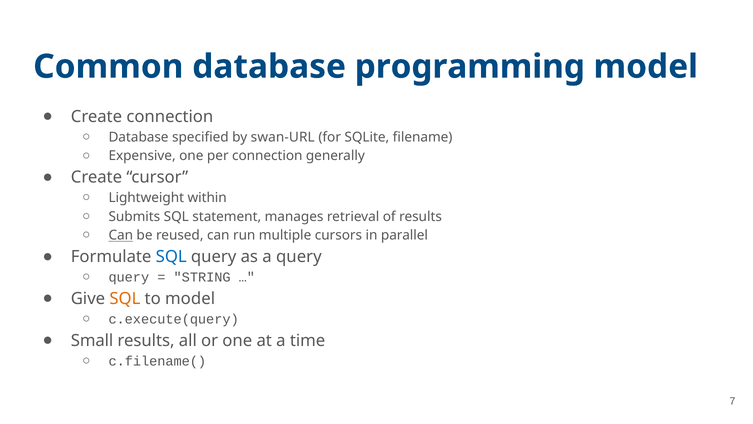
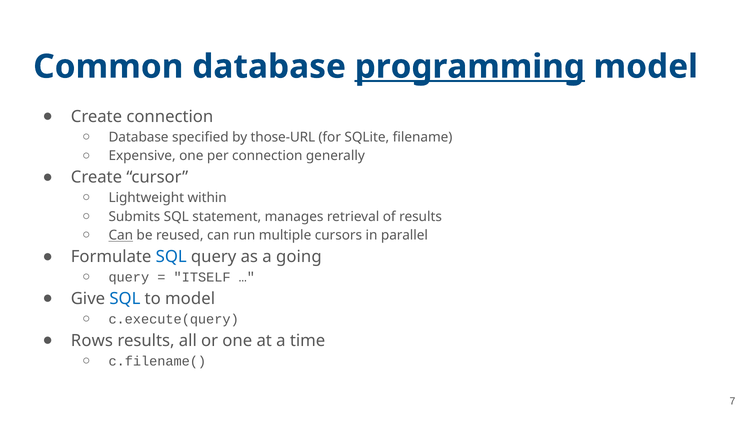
programming underline: none -> present (470, 67)
swan-URL: swan-URL -> those-URL (283, 137)
a query: query -> going (299, 257)
STRING: STRING -> ITSELF (202, 277)
SQL colour: orange -> blue (125, 298)
Small: Small -> Rows (92, 340)
